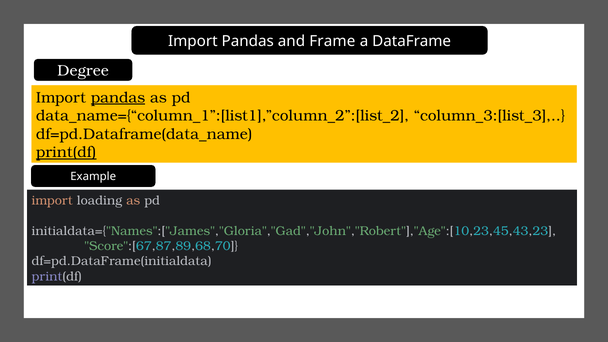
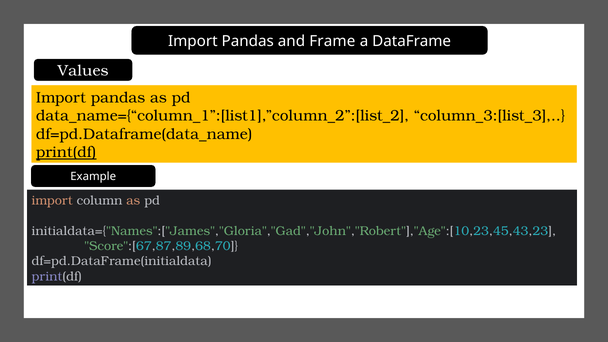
Degree: Degree -> Values (83, 71)
pandas underline: present -> none (118, 98)
loading: loading -> column (100, 200)
